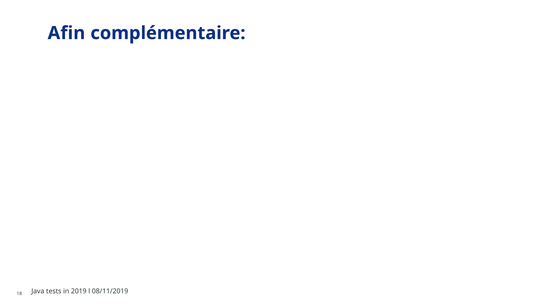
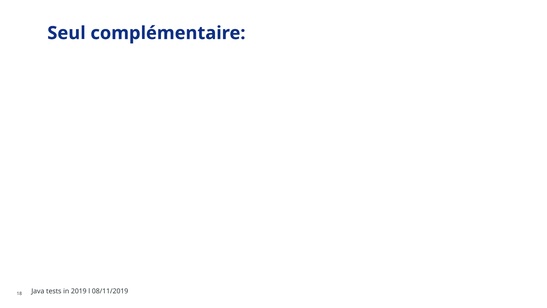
Afin: Afin -> Seul (66, 33)
